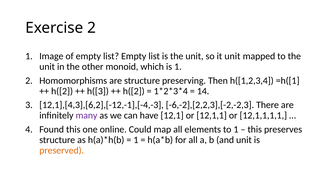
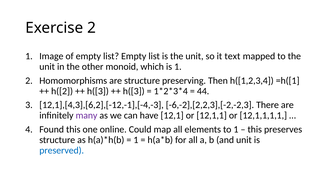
it unit: unit -> text (232, 56)
h([2: h([2 -> h([3 (134, 91)
14: 14 -> 44 (203, 91)
preserved colour: orange -> blue (62, 150)
